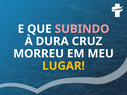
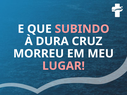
LUGAR colour: yellow -> pink (64, 66)
